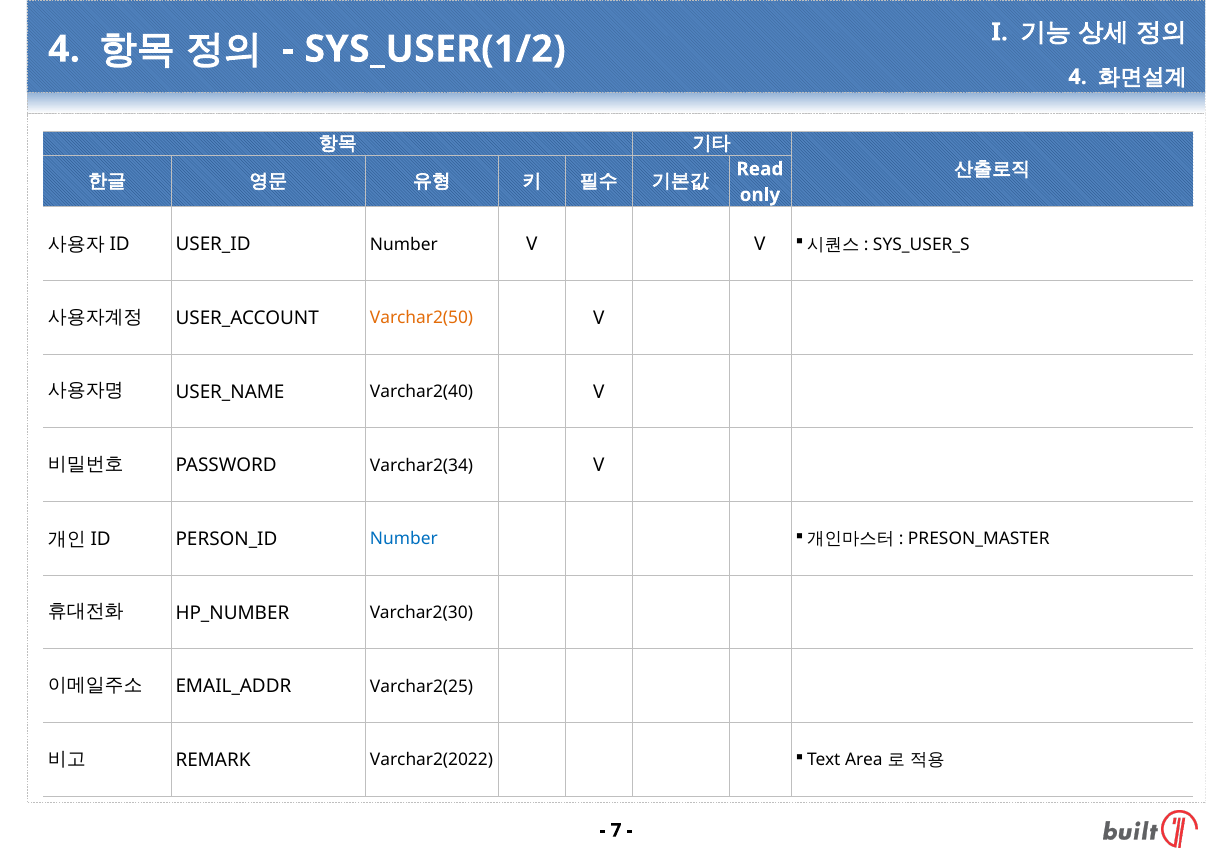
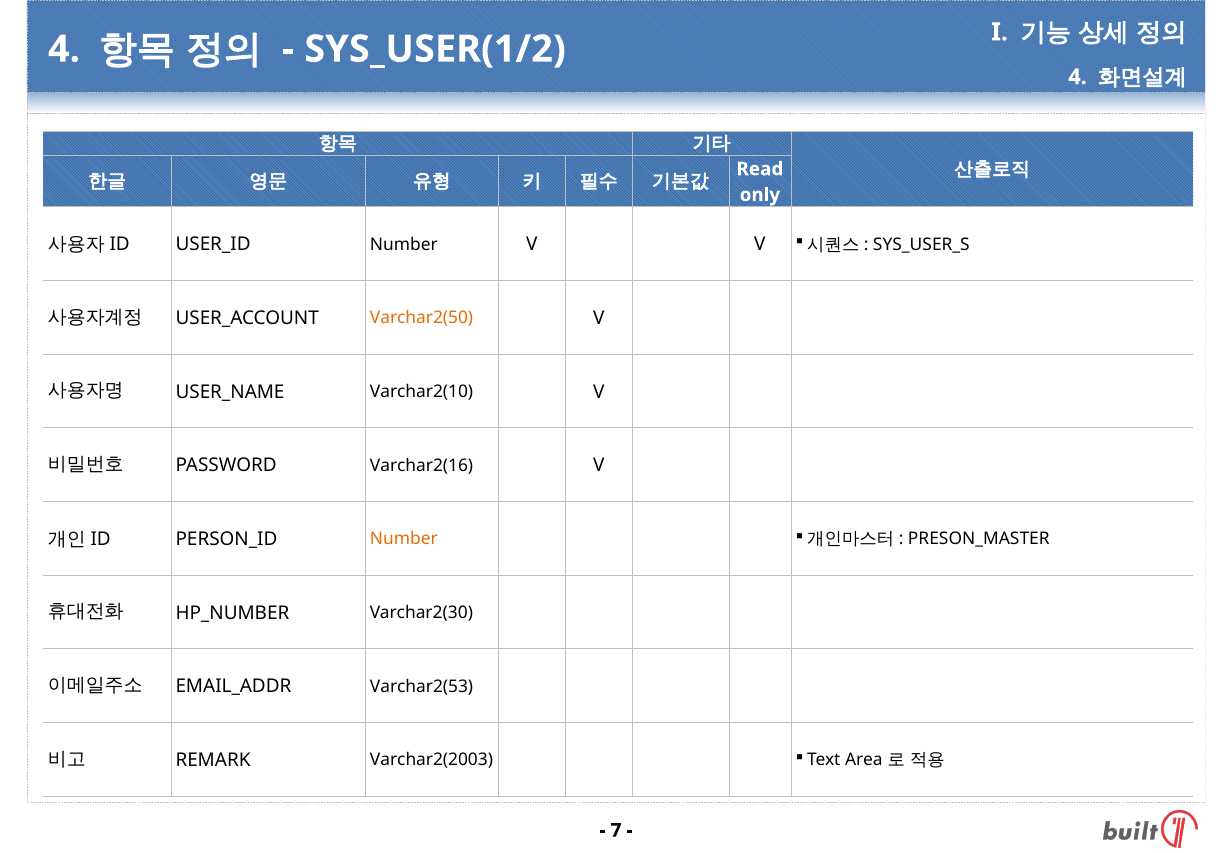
Varchar2(40: Varchar2(40 -> Varchar2(10 (422, 392)
Varchar2(34: Varchar2(34 -> Varchar2(16 (422, 465)
Number colour: blue -> orange (404, 539)
Varchar2(25: Varchar2(25 -> Varchar2(53 (422, 686)
Varchar2(2022: Varchar2(2022 -> Varchar2(2003 (431, 760)
